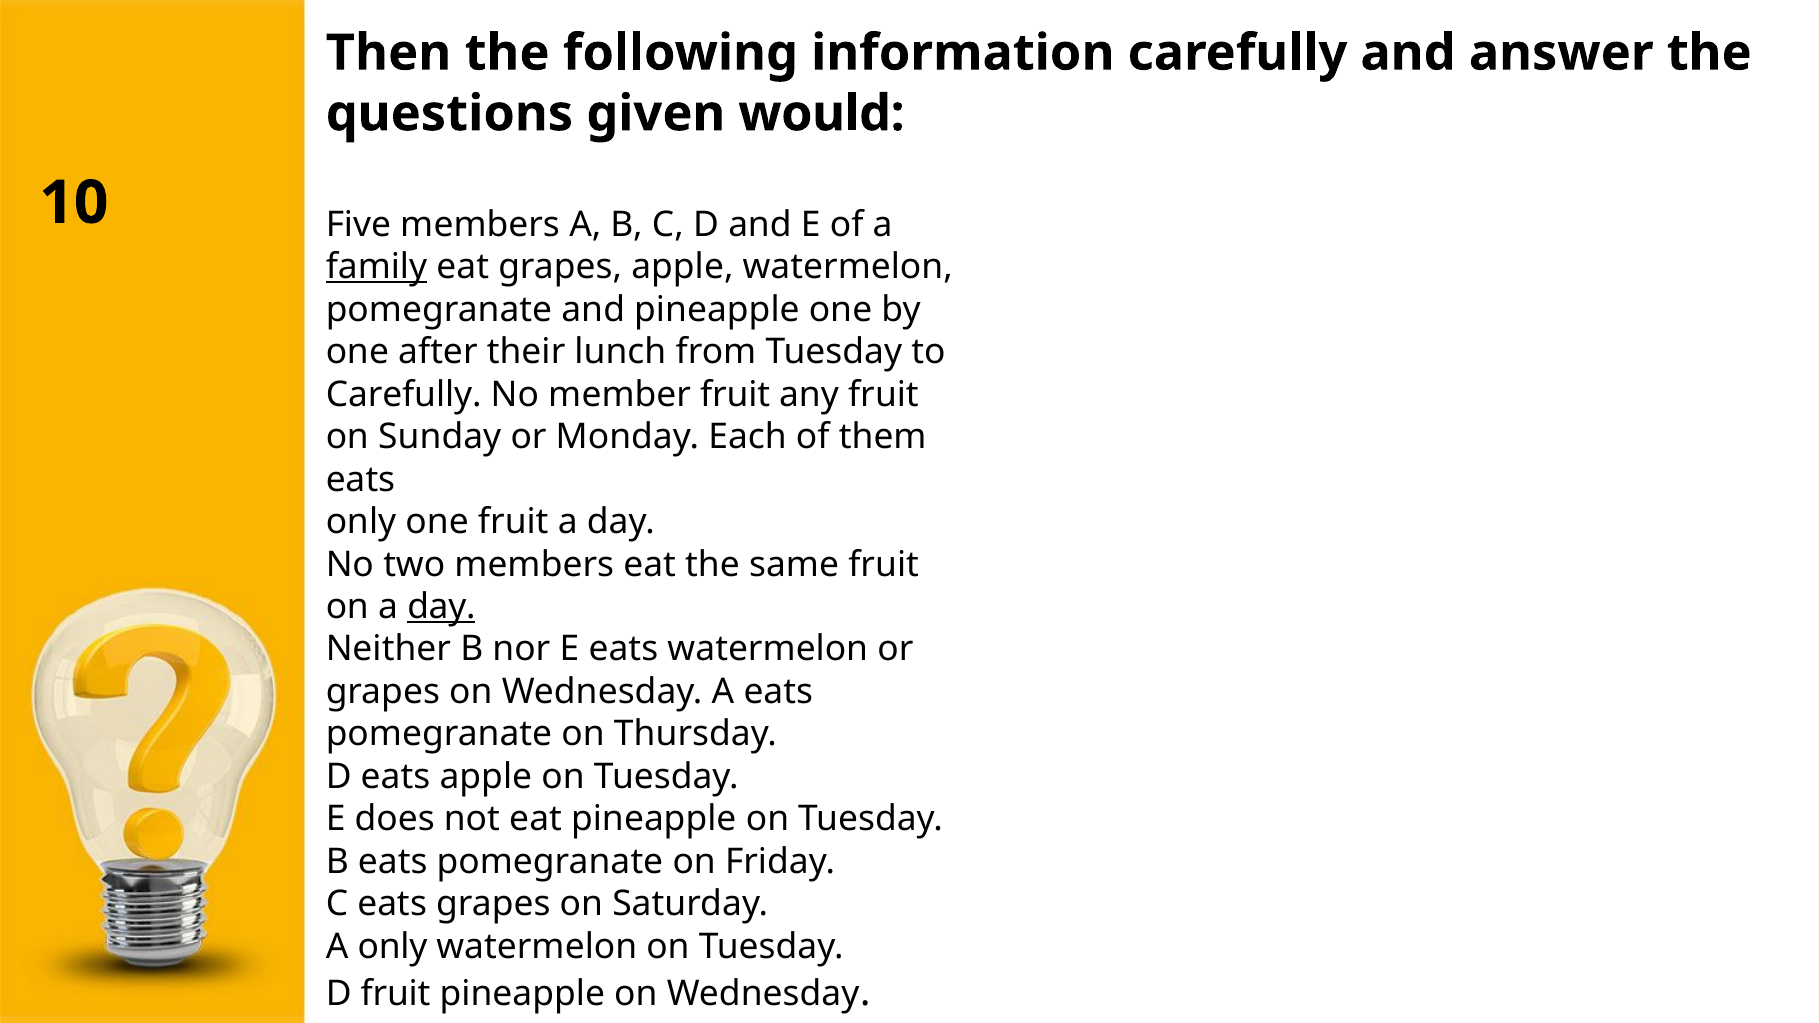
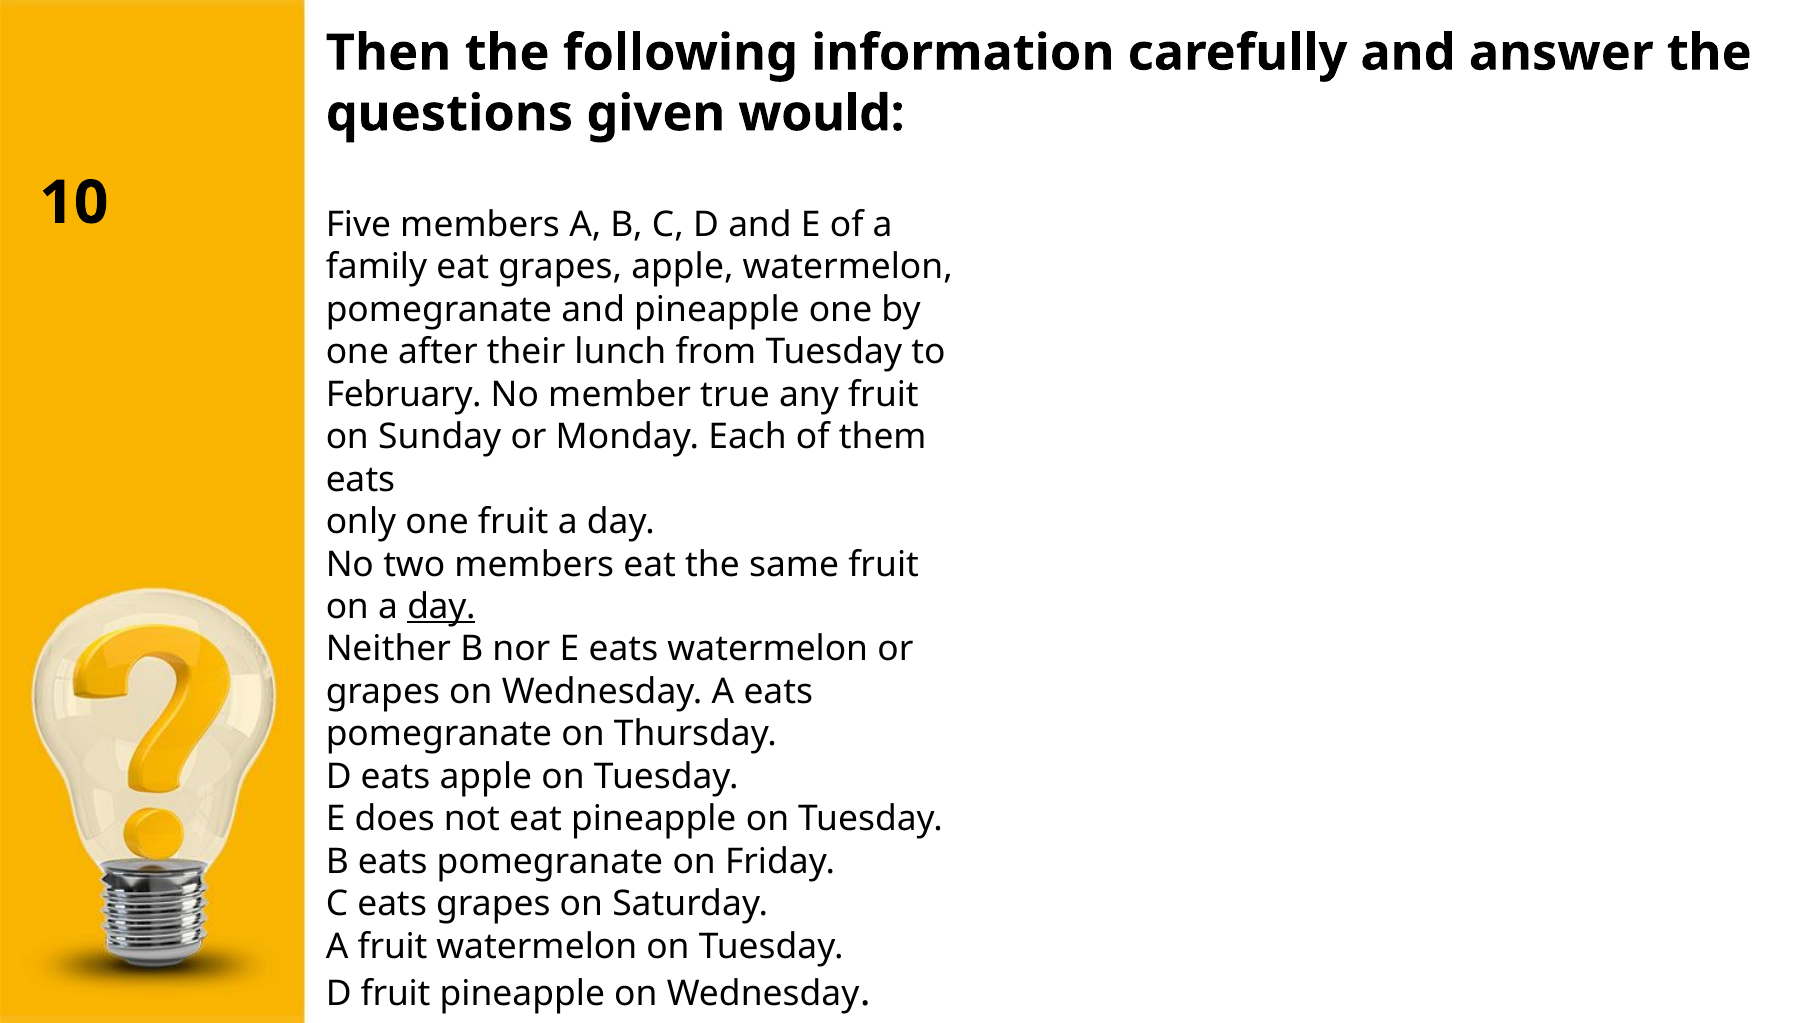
family underline: present -> none (376, 267)
Carefully: Carefully -> February (404, 395)
member fruit: fruit -> true (735, 395)
A only: only -> fruit (393, 947)
